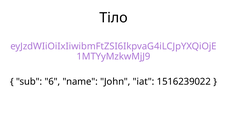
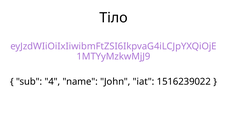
6: 6 -> 4 (52, 81)
